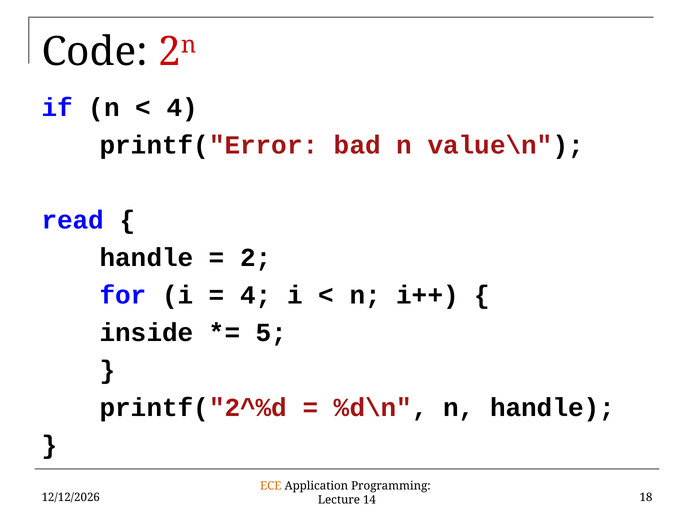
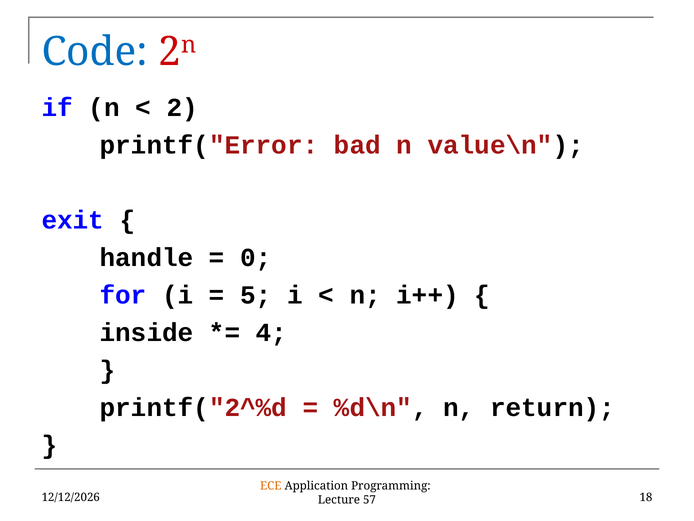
Code colour: black -> blue (95, 52)
4: 4 -> 2 (182, 108)
read: read -> exit (73, 220)
2: 2 -> 0 (256, 257)
4: 4 -> 5 (256, 295)
5: 5 -> 4 (271, 332)
n handle: handle -> return (553, 407)
14: 14 -> 57 (369, 499)
